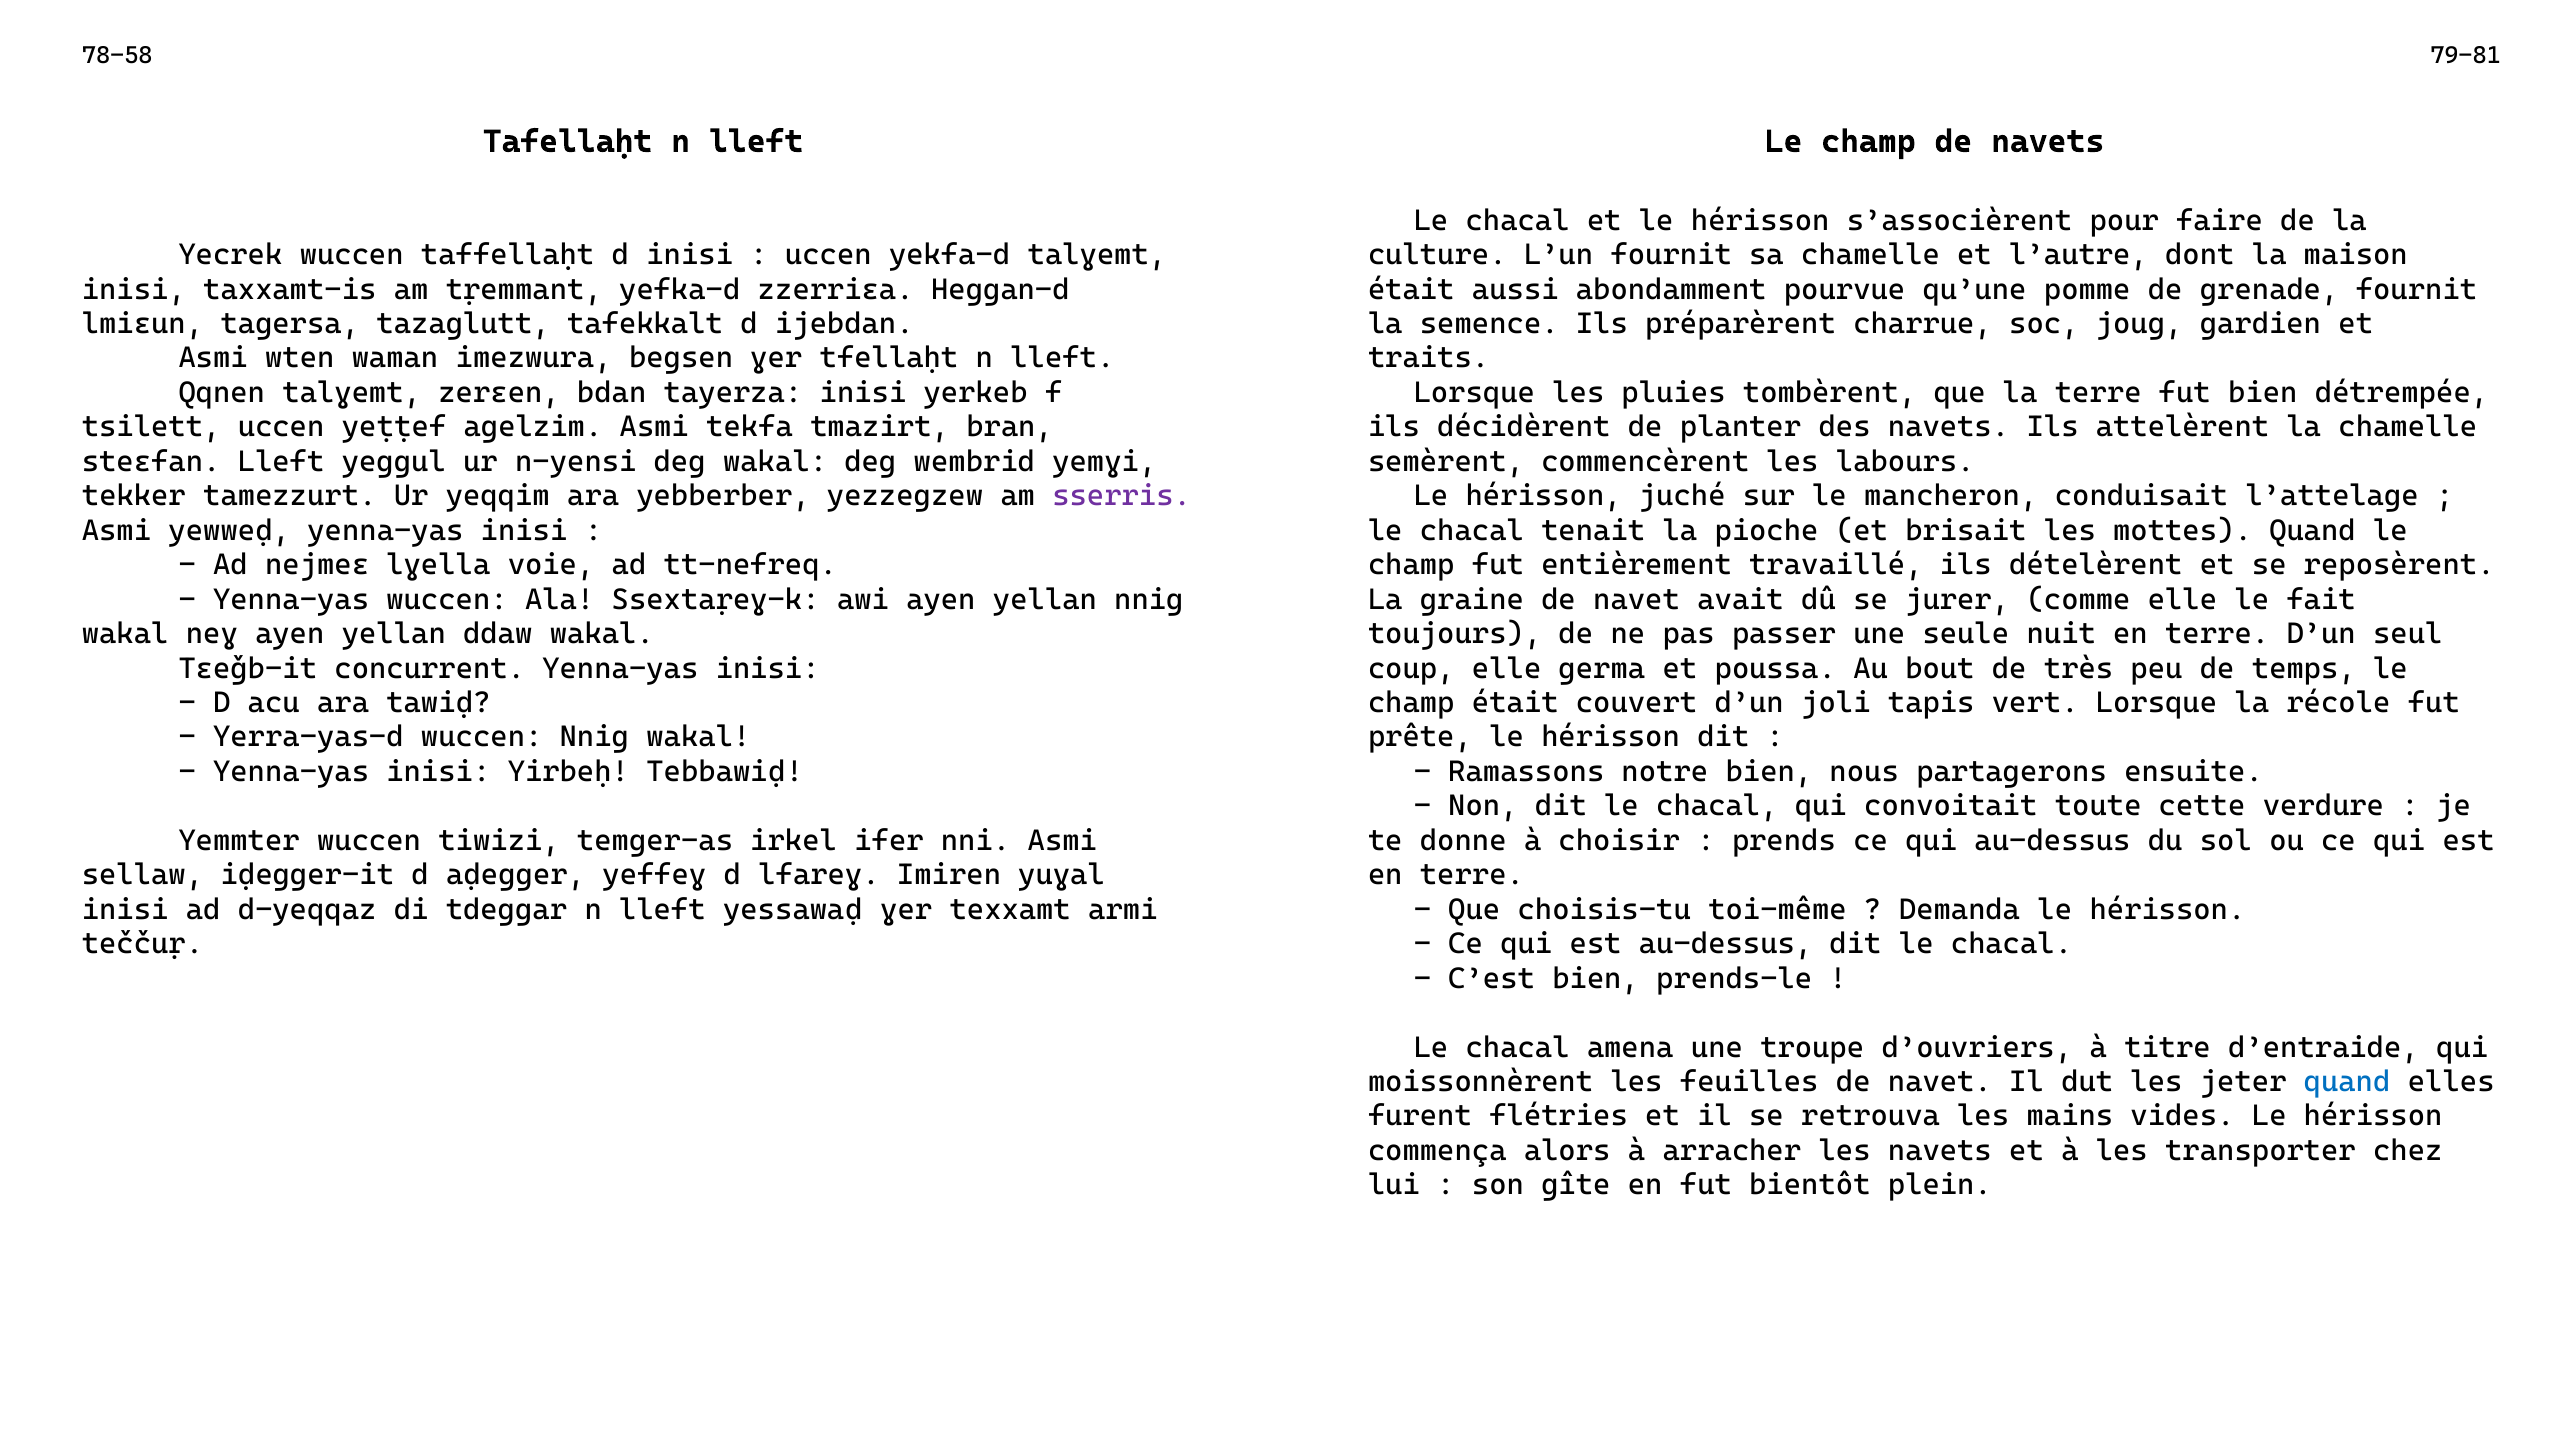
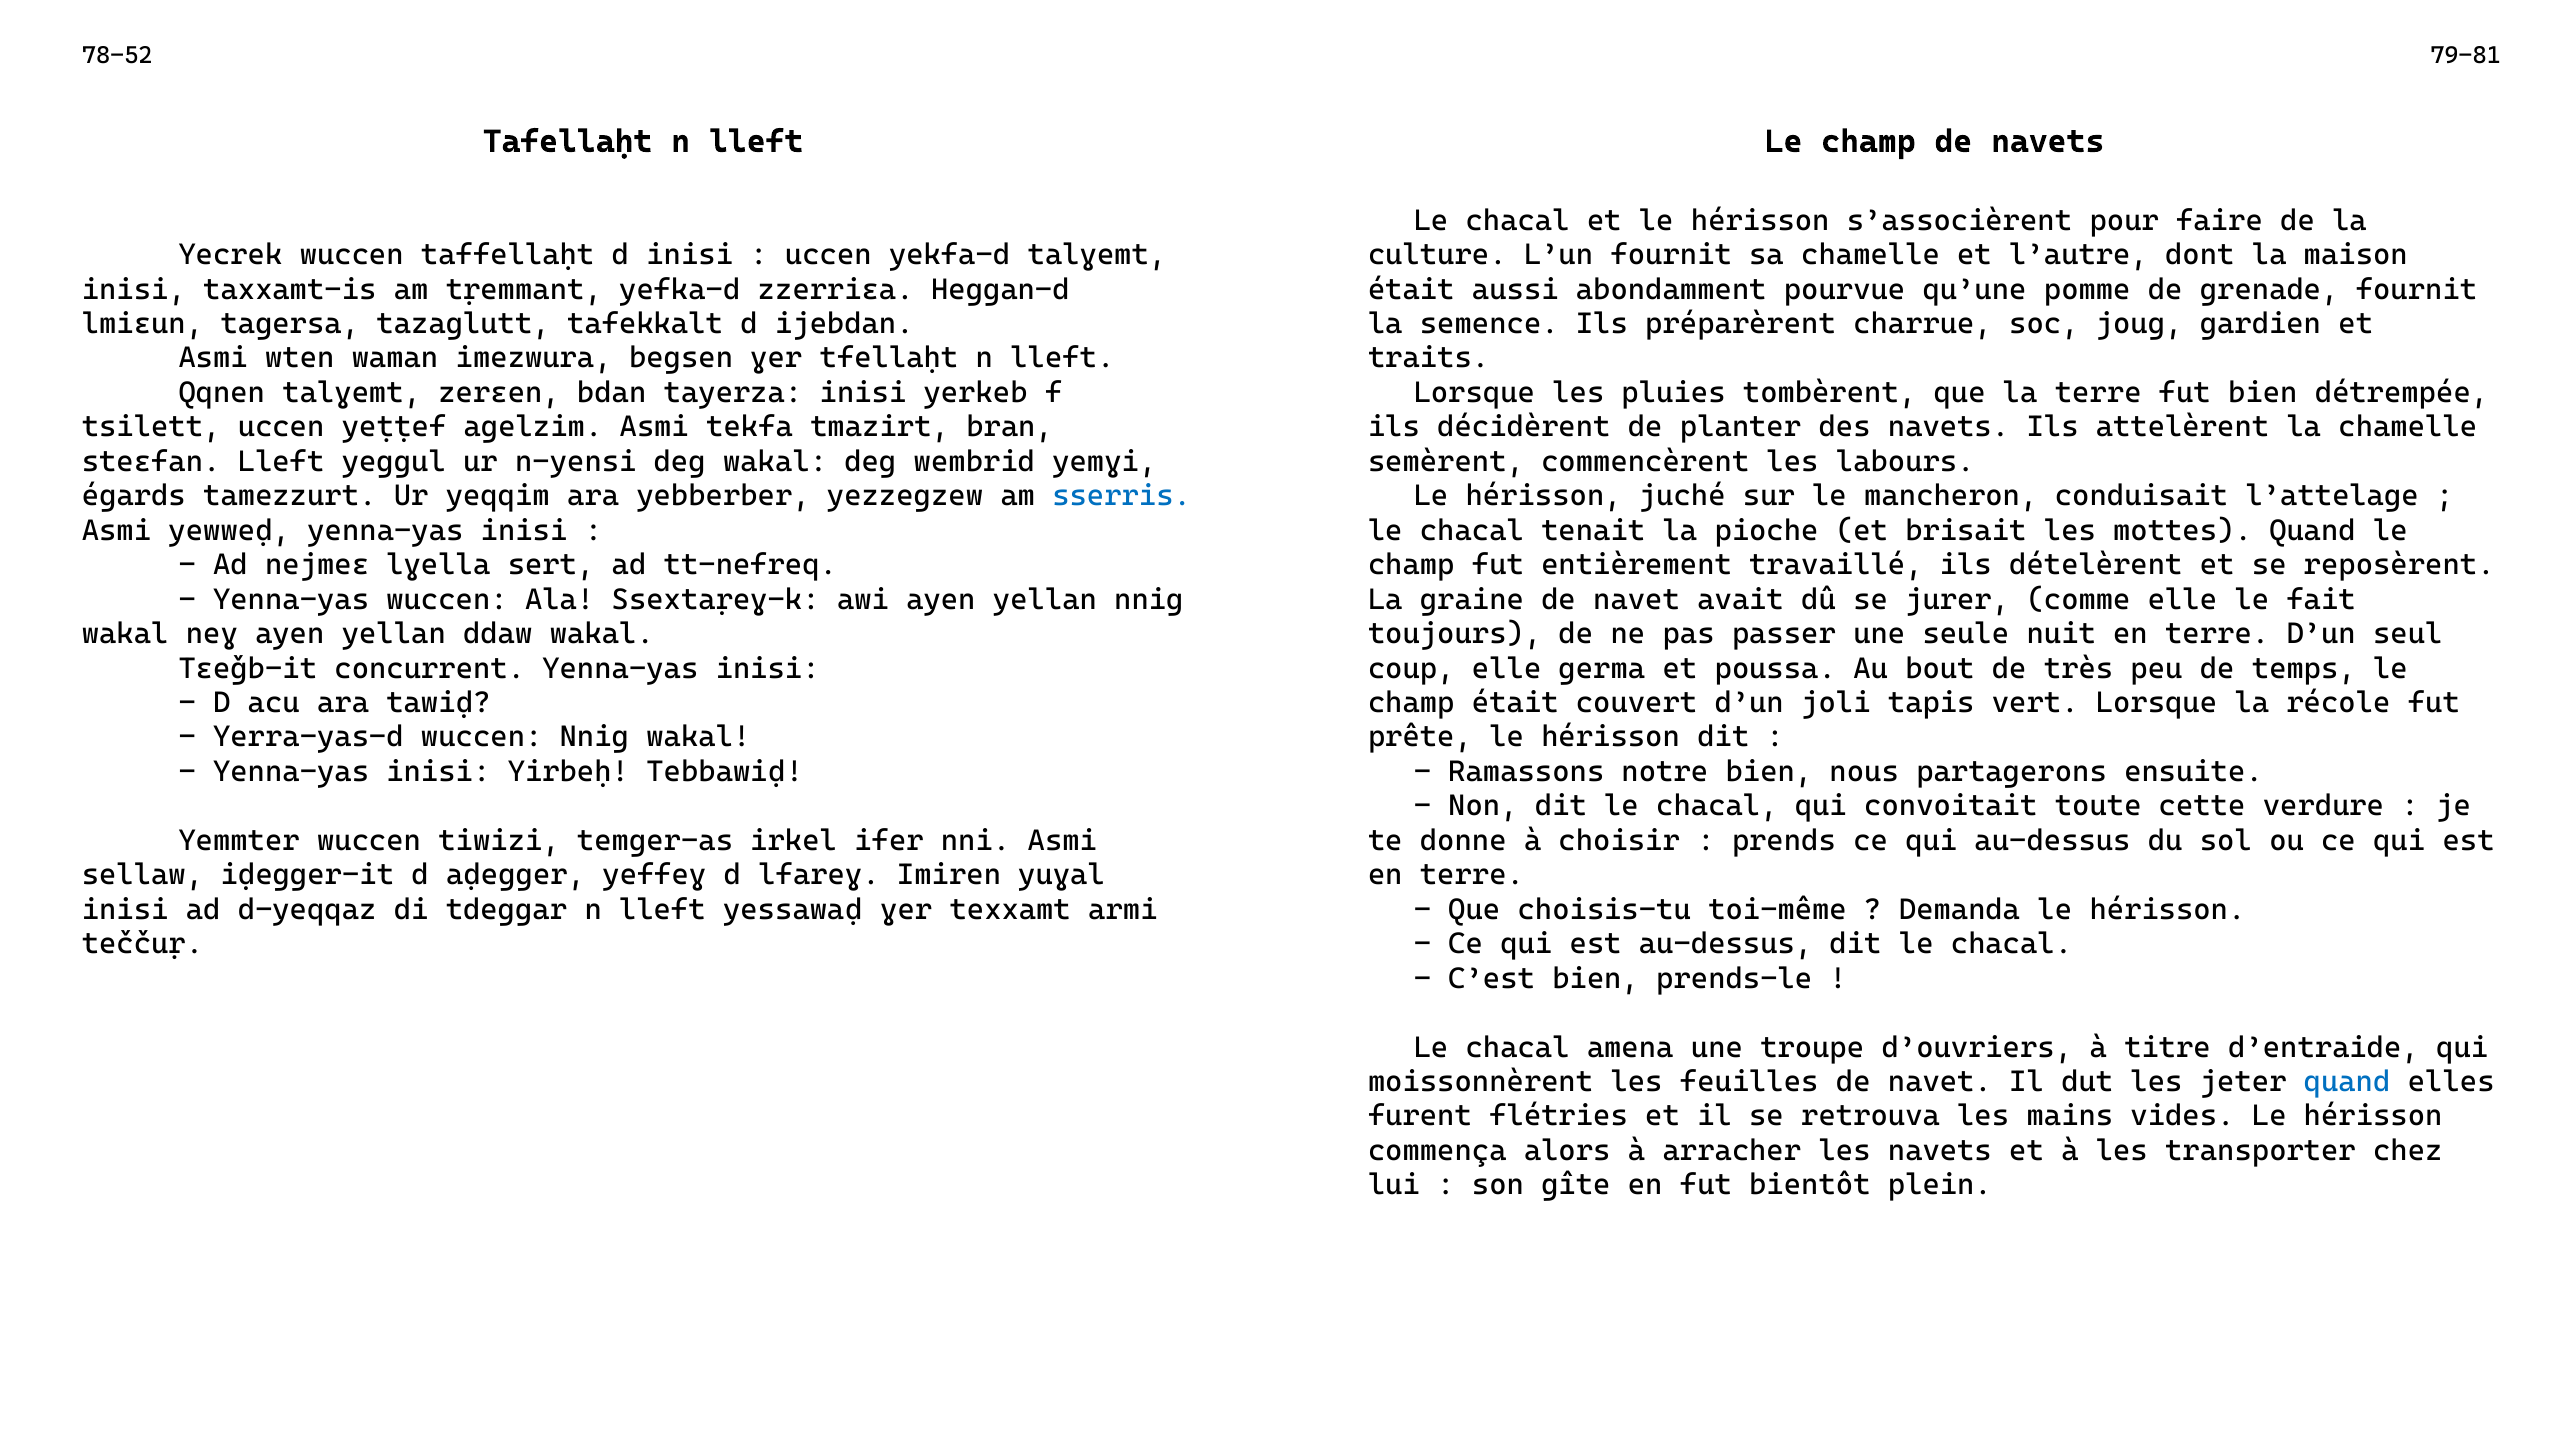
78-58: 78-58 -> 78-52 (117, 56)
tekker: tekker -> égards (134, 496)
sserris colour: purple -> blue (1122, 496)
voie: voie -> sert (551, 565)
